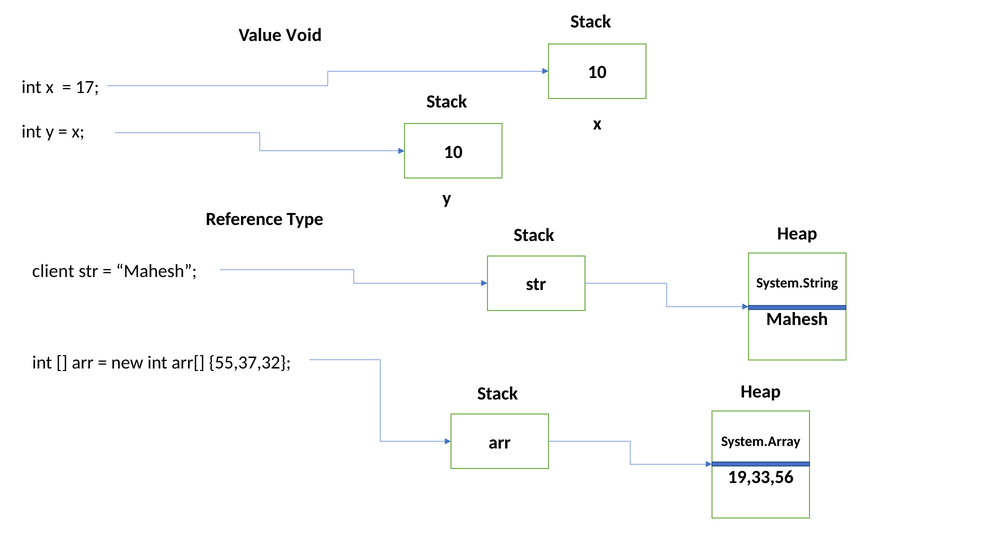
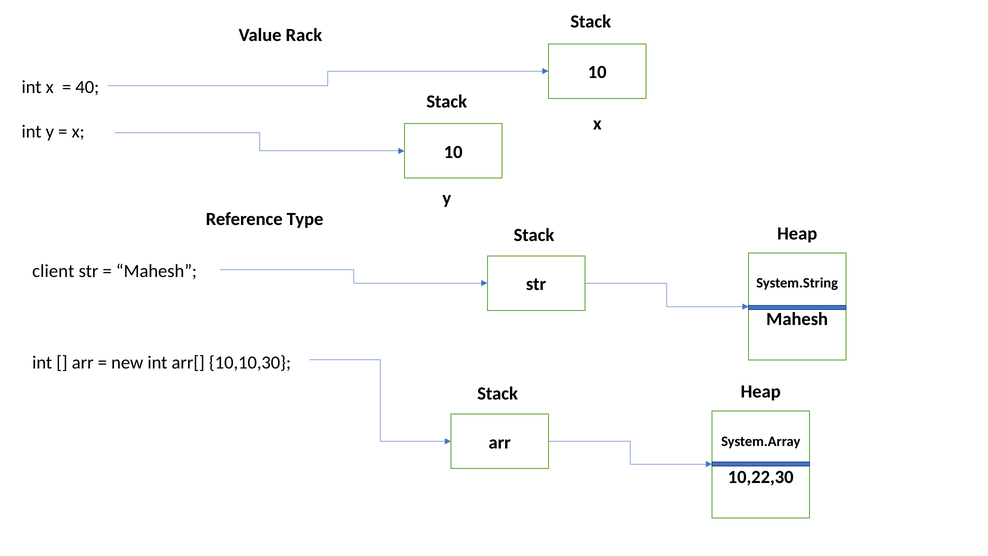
Void: Void -> Rack (304, 35)
17: 17 -> 40 (87, 87)
55,37,32: 55,37,32 -> 10,10,30 (250, 363)
19,33,56: 19,33,56 -> 10,22,30 (761, 477)
